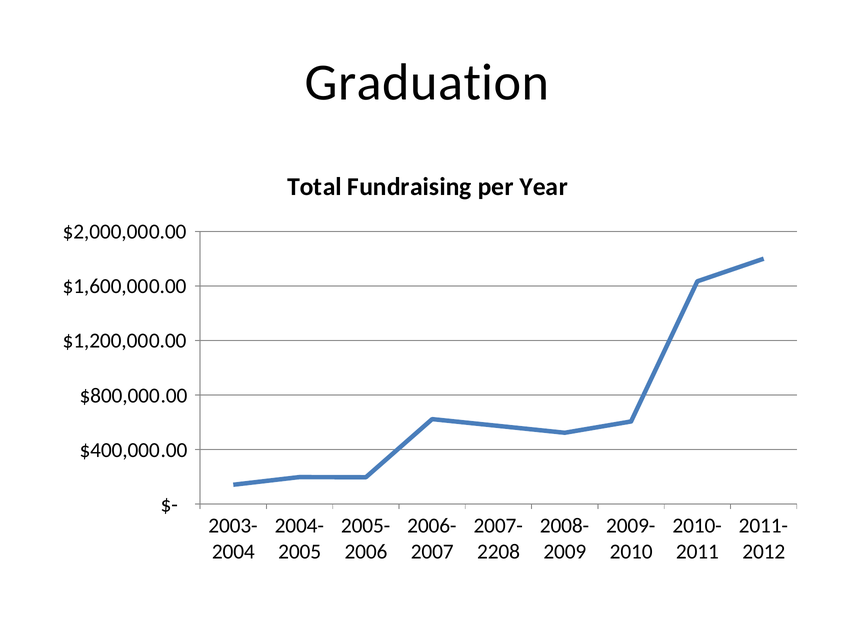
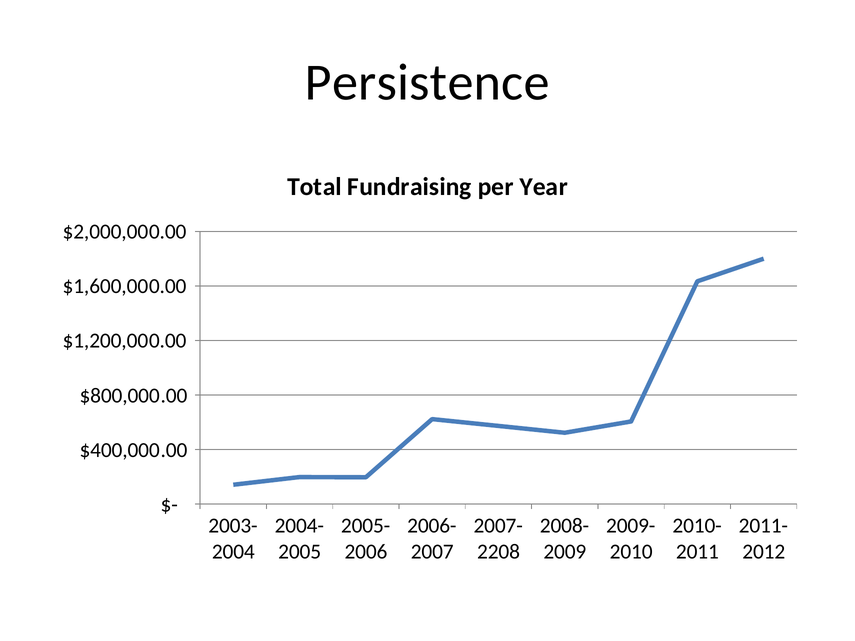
Graduation: Graduation -> Persistence (427, 83)
